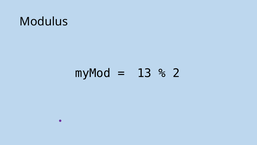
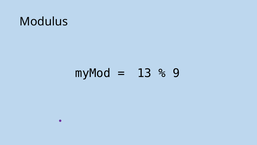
2: 2 -> 9 (176, 73)
